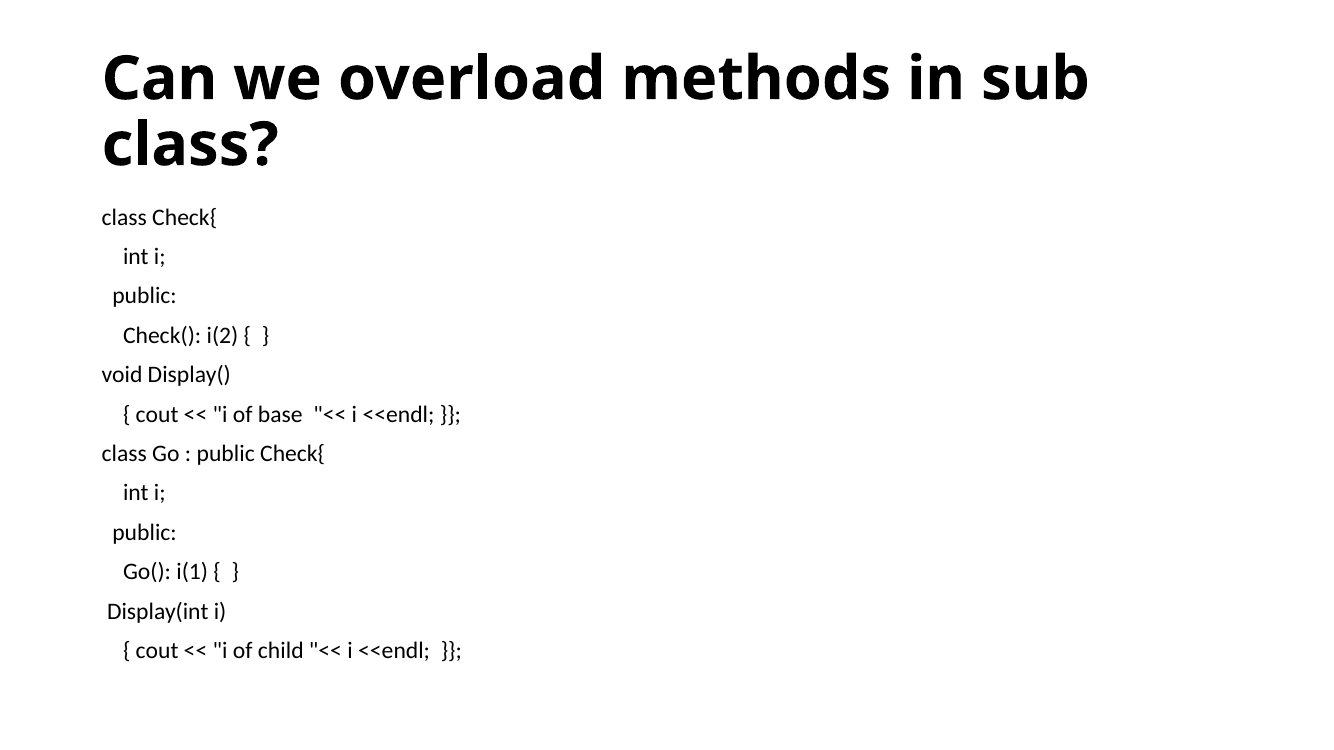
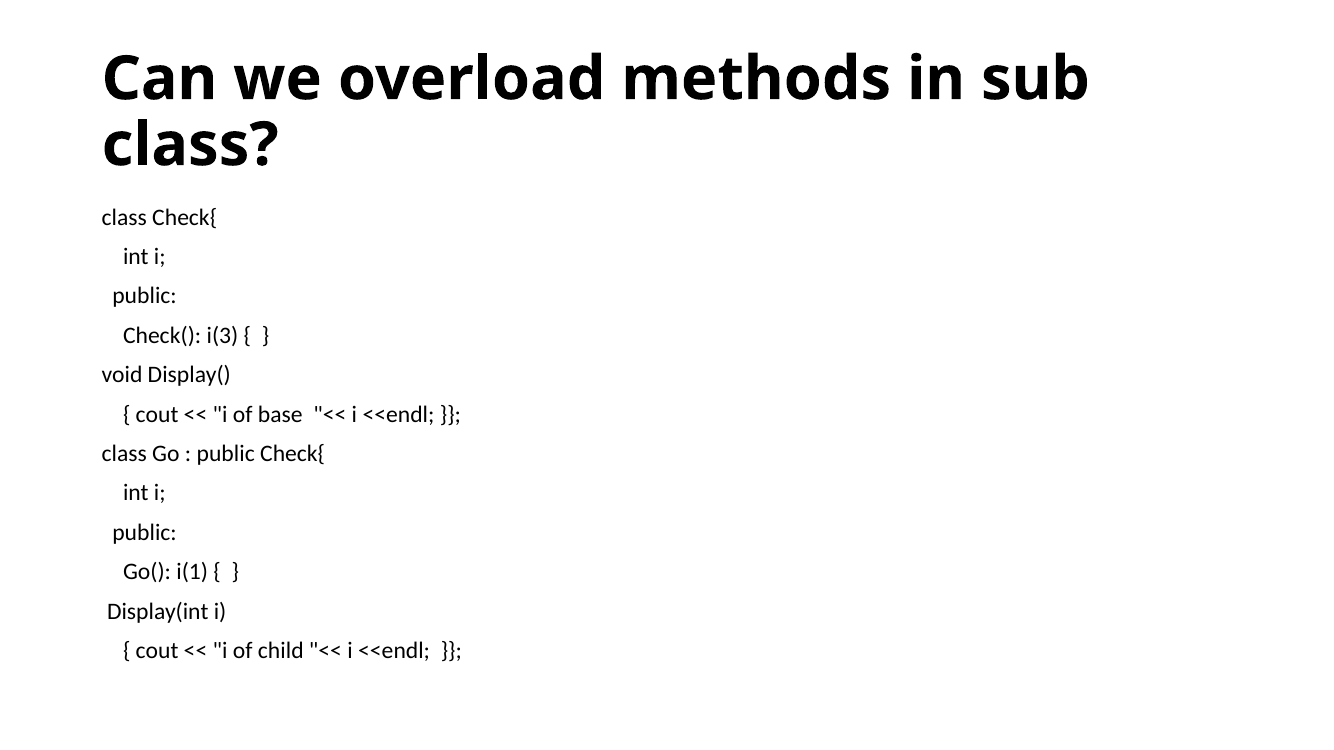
i(2: i(2 -> i(3 (222, 336)
